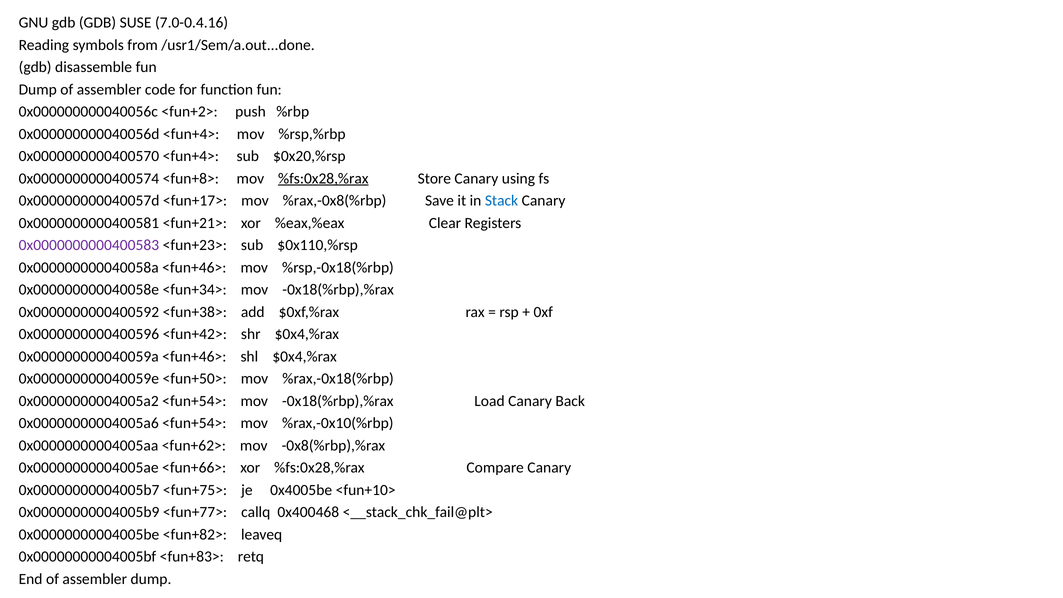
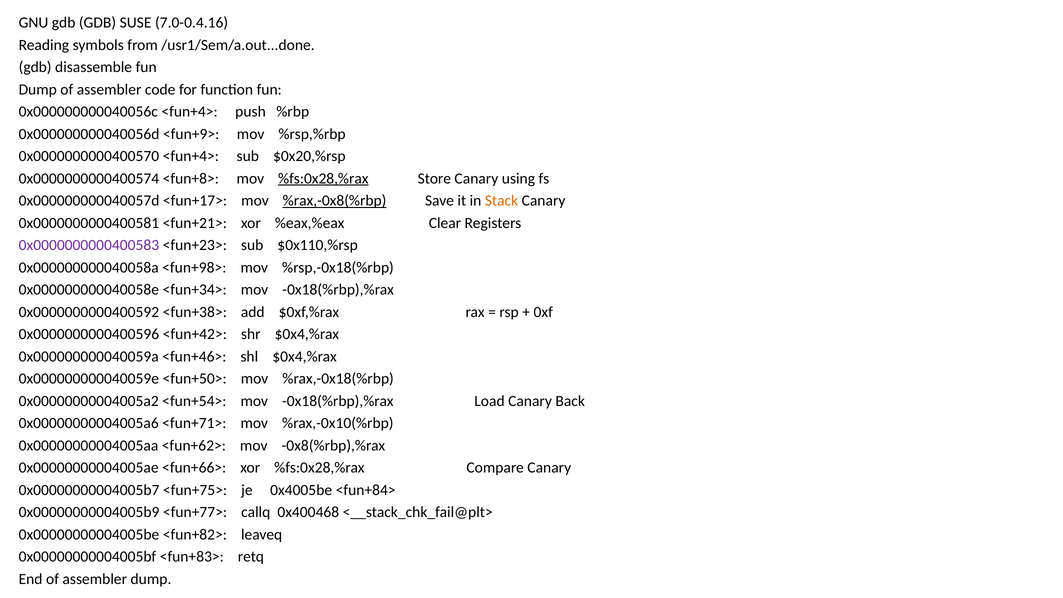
0x000000000040056c <fun+2>: <fun+2> -> <fun+4> (190, 112)
0x000000000040056d <fun+4>: <fun+4> -> <fun+9> (191, 134)
%rax,-0x8(%rbp underline: none -> present (335, 201)
Stack colour: blue -> orange (502, 201)
0x000000000040058a <fun+46>: <fun+46> -> <fun+98> (194, 267)
0x00000000004005a6 <fun+54>: <fun+54> -> <fun+71> (194, 423)
<fun+10>: <fun+10> -> <fun+84> (366, 490)
